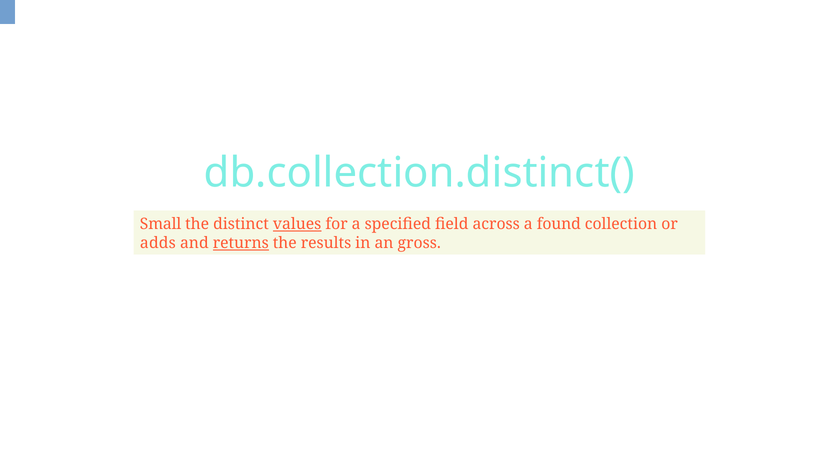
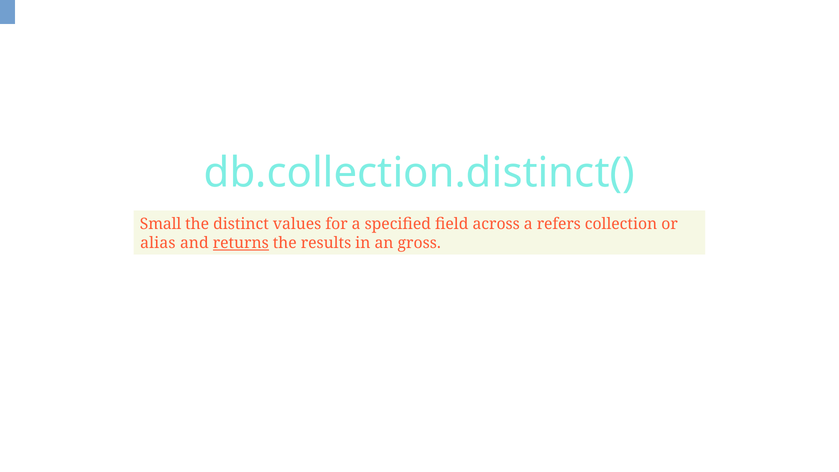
values underline: present -> none (297, 224)
found: found -> refers (559, 224)
adds: adds -> alias (158, 243)
